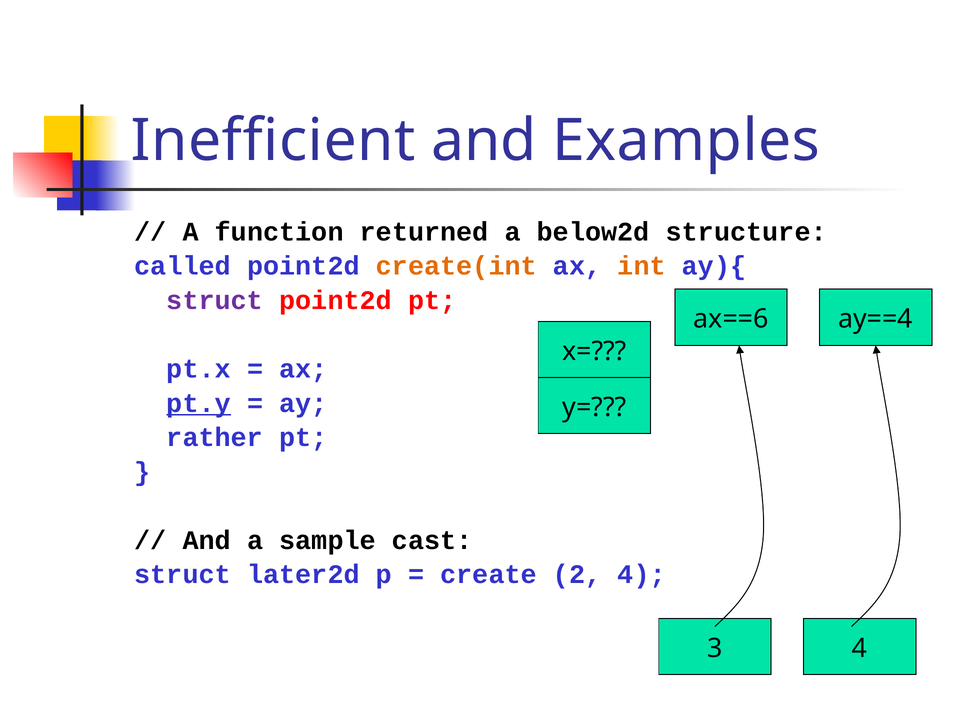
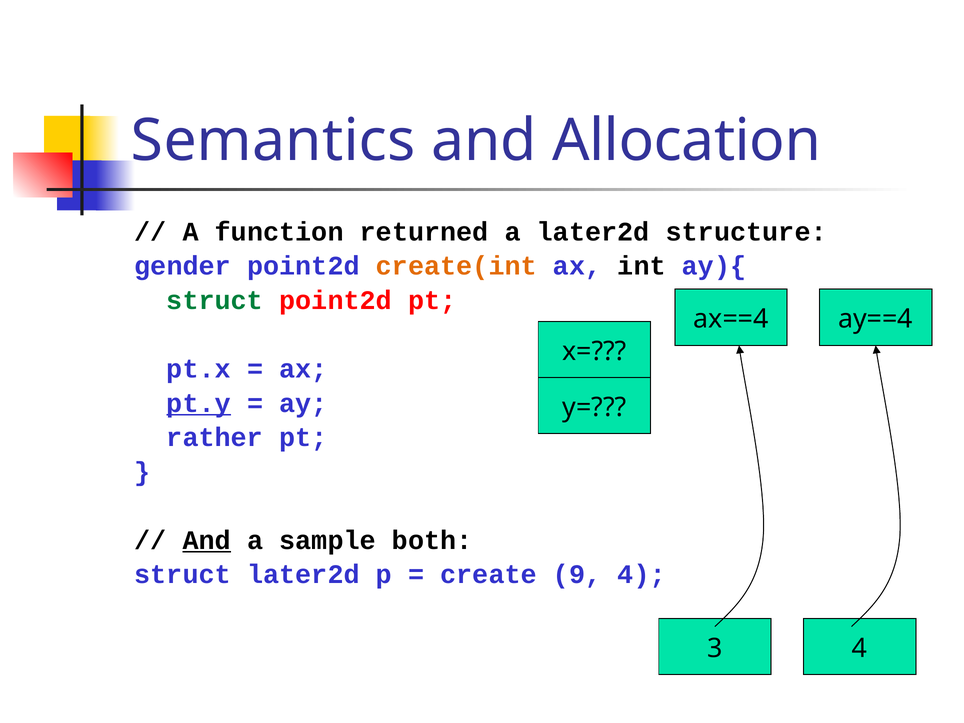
Inefficient: Inefficient -> Semantics (273, 141)
Examples: Examples -> Allocation (687, 141)
a below2d: below2d -> later2d (593, 232)
called: called -> gender (183, 266)
int colour: orange -> black (642, 266)
struct colour: purple -> green (215, 300)
ax==6: ax==6 -> ax==4 (731, 319)
And underline: none -> present (207, 540)
cast: cast -> both (432, 540)
2: 2 -> 9 (577, 575)
